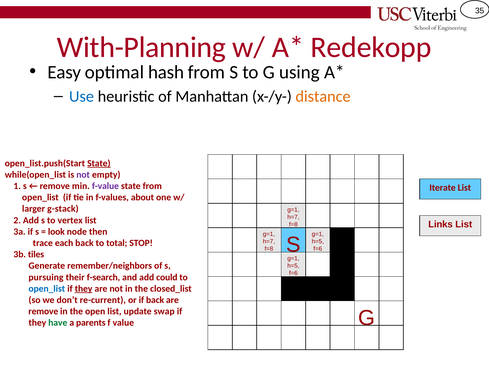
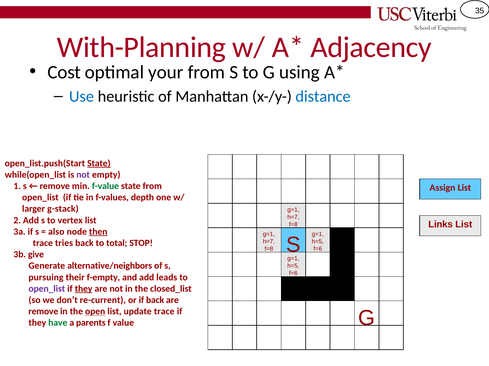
Redekopp: Redekopp -> Adjacency (371, 47)
Easy: Easy -> Cost (64, 72)
hash: hash -> your (166, 72)
distance colour: orange -> blue (323, 97)
f-value colour: purple -> green (105, 186)
Iterate: Iterate -> Assign (442, 188)
about: about -> depth (142, 198)
look: look -> also (56, 232)
then underline: none -> present (98, 232)
each: each -> tries (64, 244)
tiles: tiles -> give (36, 255)
remember/neighbors: remember/neighbors -> alternative/neighbors (110, 266)
f-search: f-search -> f-empty (103, 278)
could: could -> leads (167, 278)
open_list colour: blue -> purple (47, 289)
open underline: none -> present (95, 312)
update swap: swap -> trace (164, 312)
